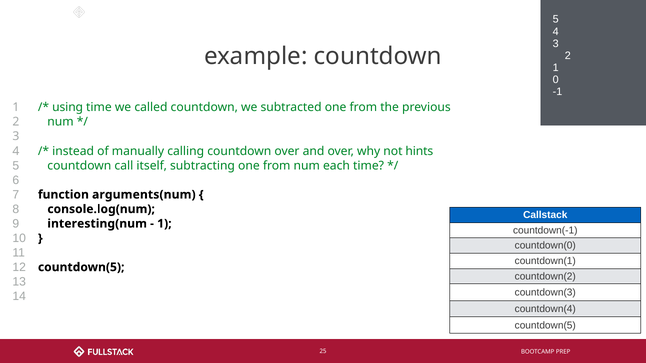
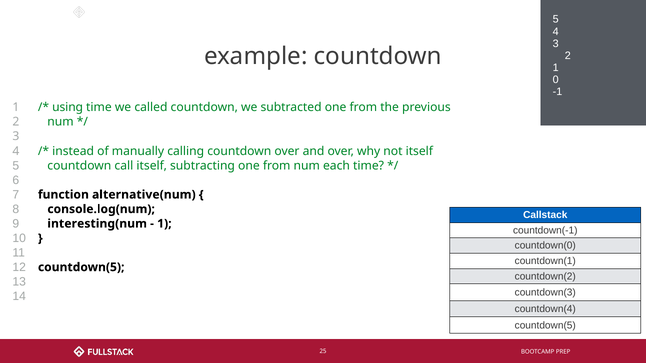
not hints: hints -> itself (419, 151)
arguments(num: arguments(num -> alternative(num (144, 195)
